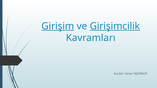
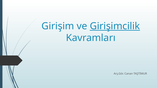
Girişim underline: present -> none (58, 26)
